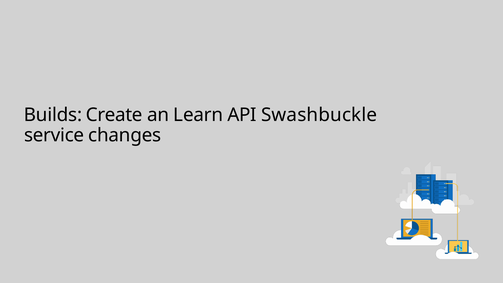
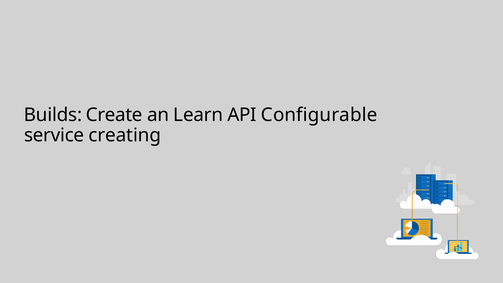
Swashbuckle: Swashbuckle -> Configurable (319, 115)
changes: changes -> creating (125, 135)
